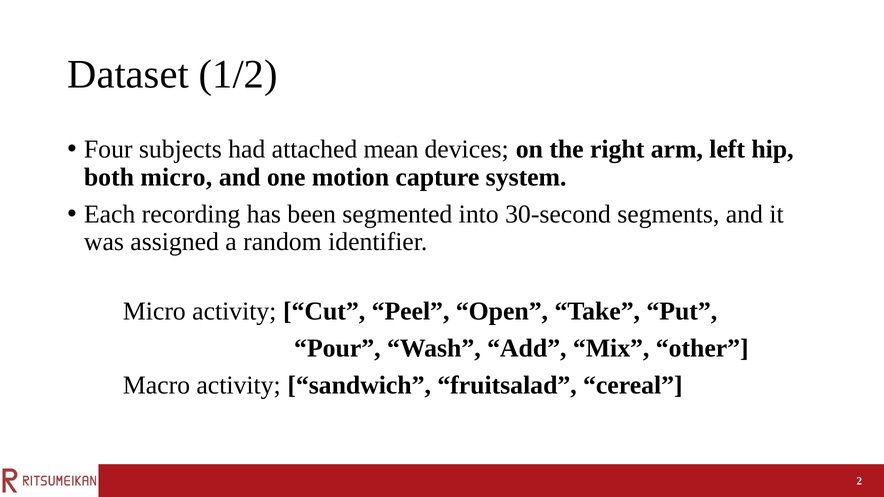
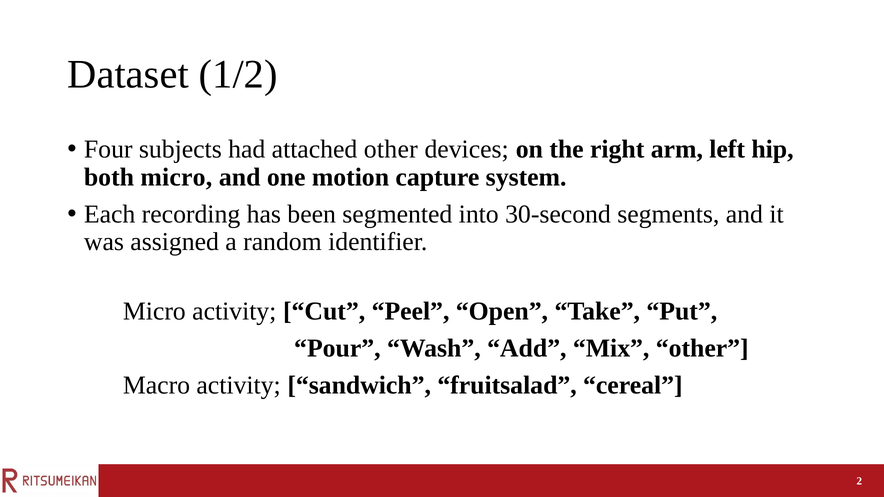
attached mean: mean -> other (391, 149)
